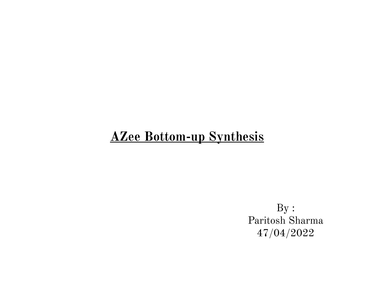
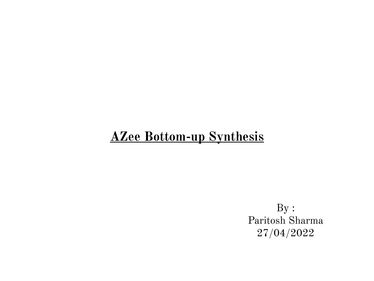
47/04/2022: 47/04/2022 -> 27/04/2022 (286, 233)
